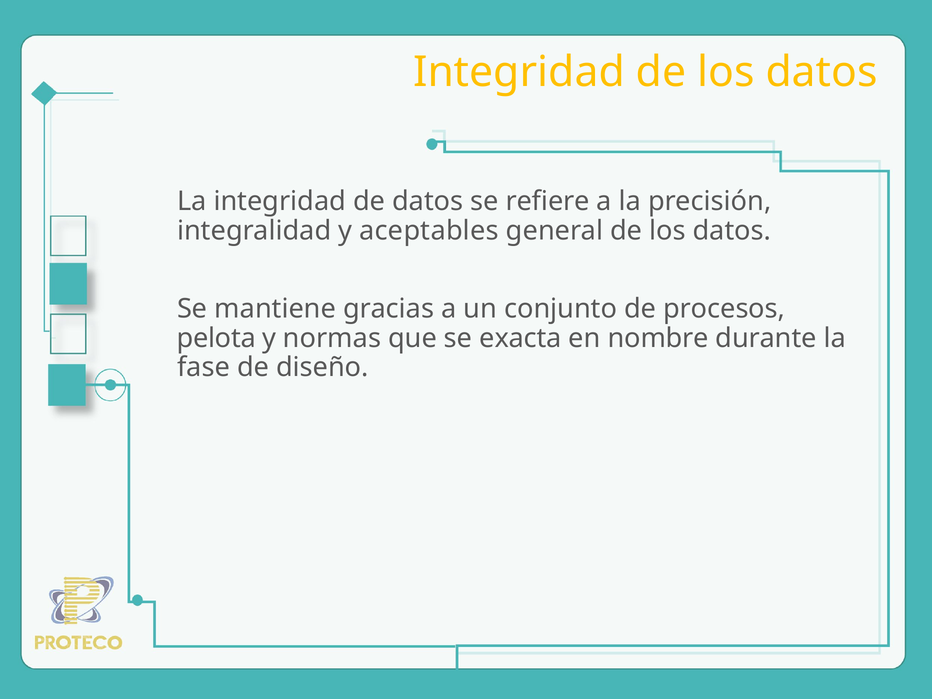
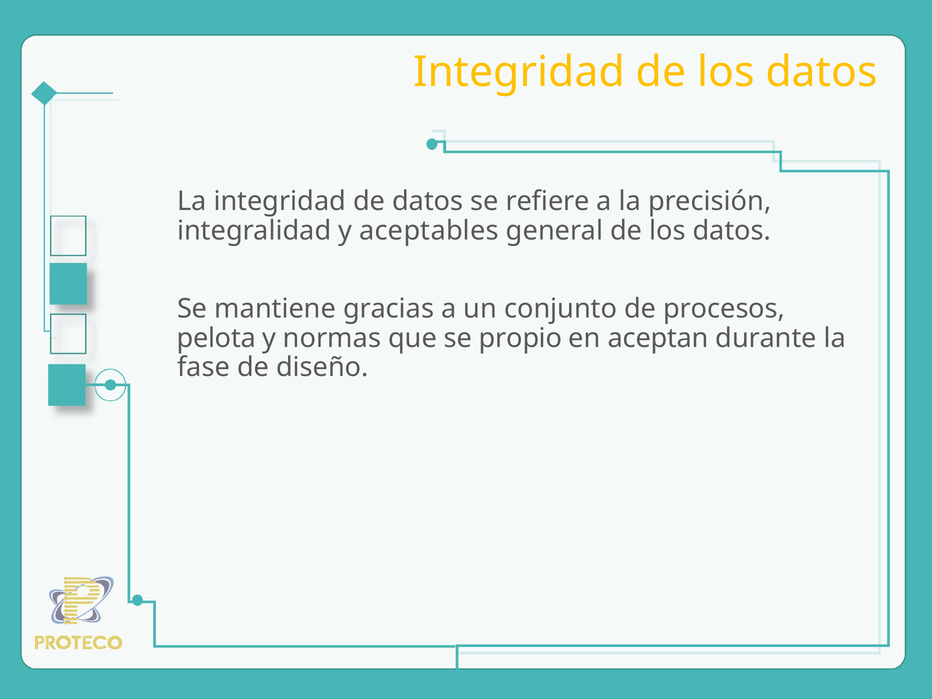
exacta: exacta -> propio (521, 338)
nombre: nombre -> aceptan (658, 338)
